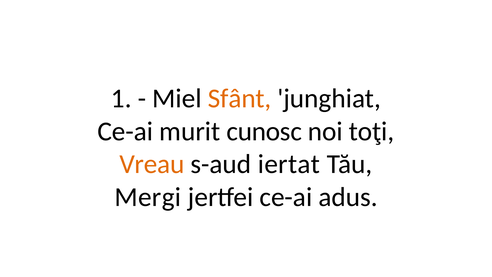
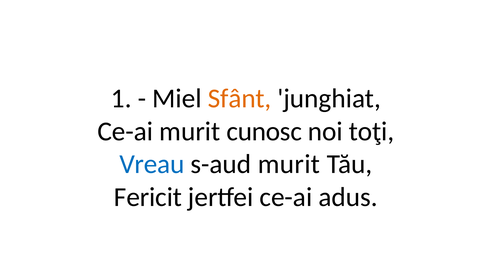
Vreau colour: orange -> blue (152, 164)
s-aud iertat: iertat -> murit (289, 164)
Mergi: Mergi -> Fericit (148, 197)
